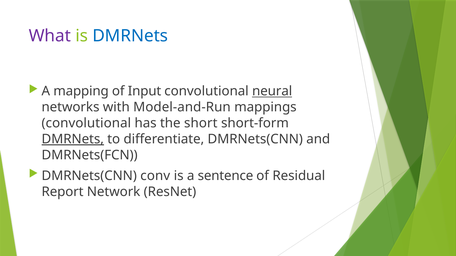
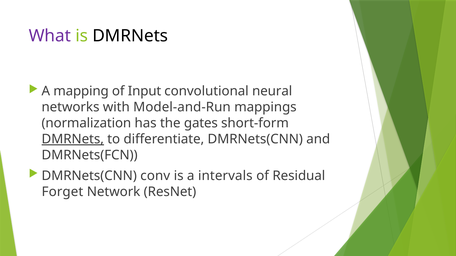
DMRNets colour: blue -> black (130, 36)
neural underline: present -> none (272, 91)
convolutional: convolutional -> normalization (86, 123)
short: short -> gates (201, 123)
sentence: sentence -> intervals (225, 176)
Report: Report -> Forget (62, 192)
